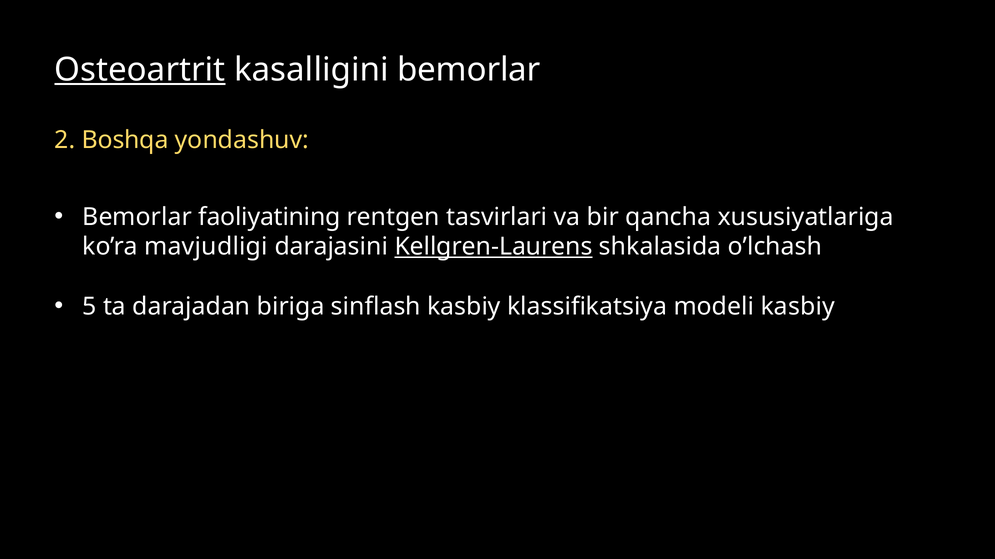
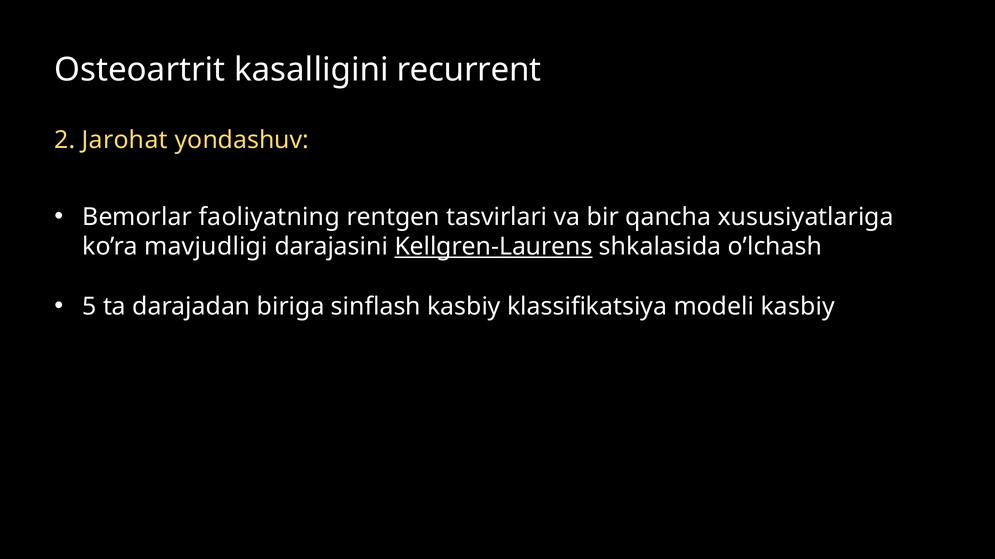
Osteoartrit underline: present -> none (140, 70)
kasalligini bemorlar: bemorlar -> recurrent (469, 70)
Boshqa: Boshqa -> Jarohat (125, 140)
faoliyatining: faoliyatining -> faoliyatning (269, 217)
